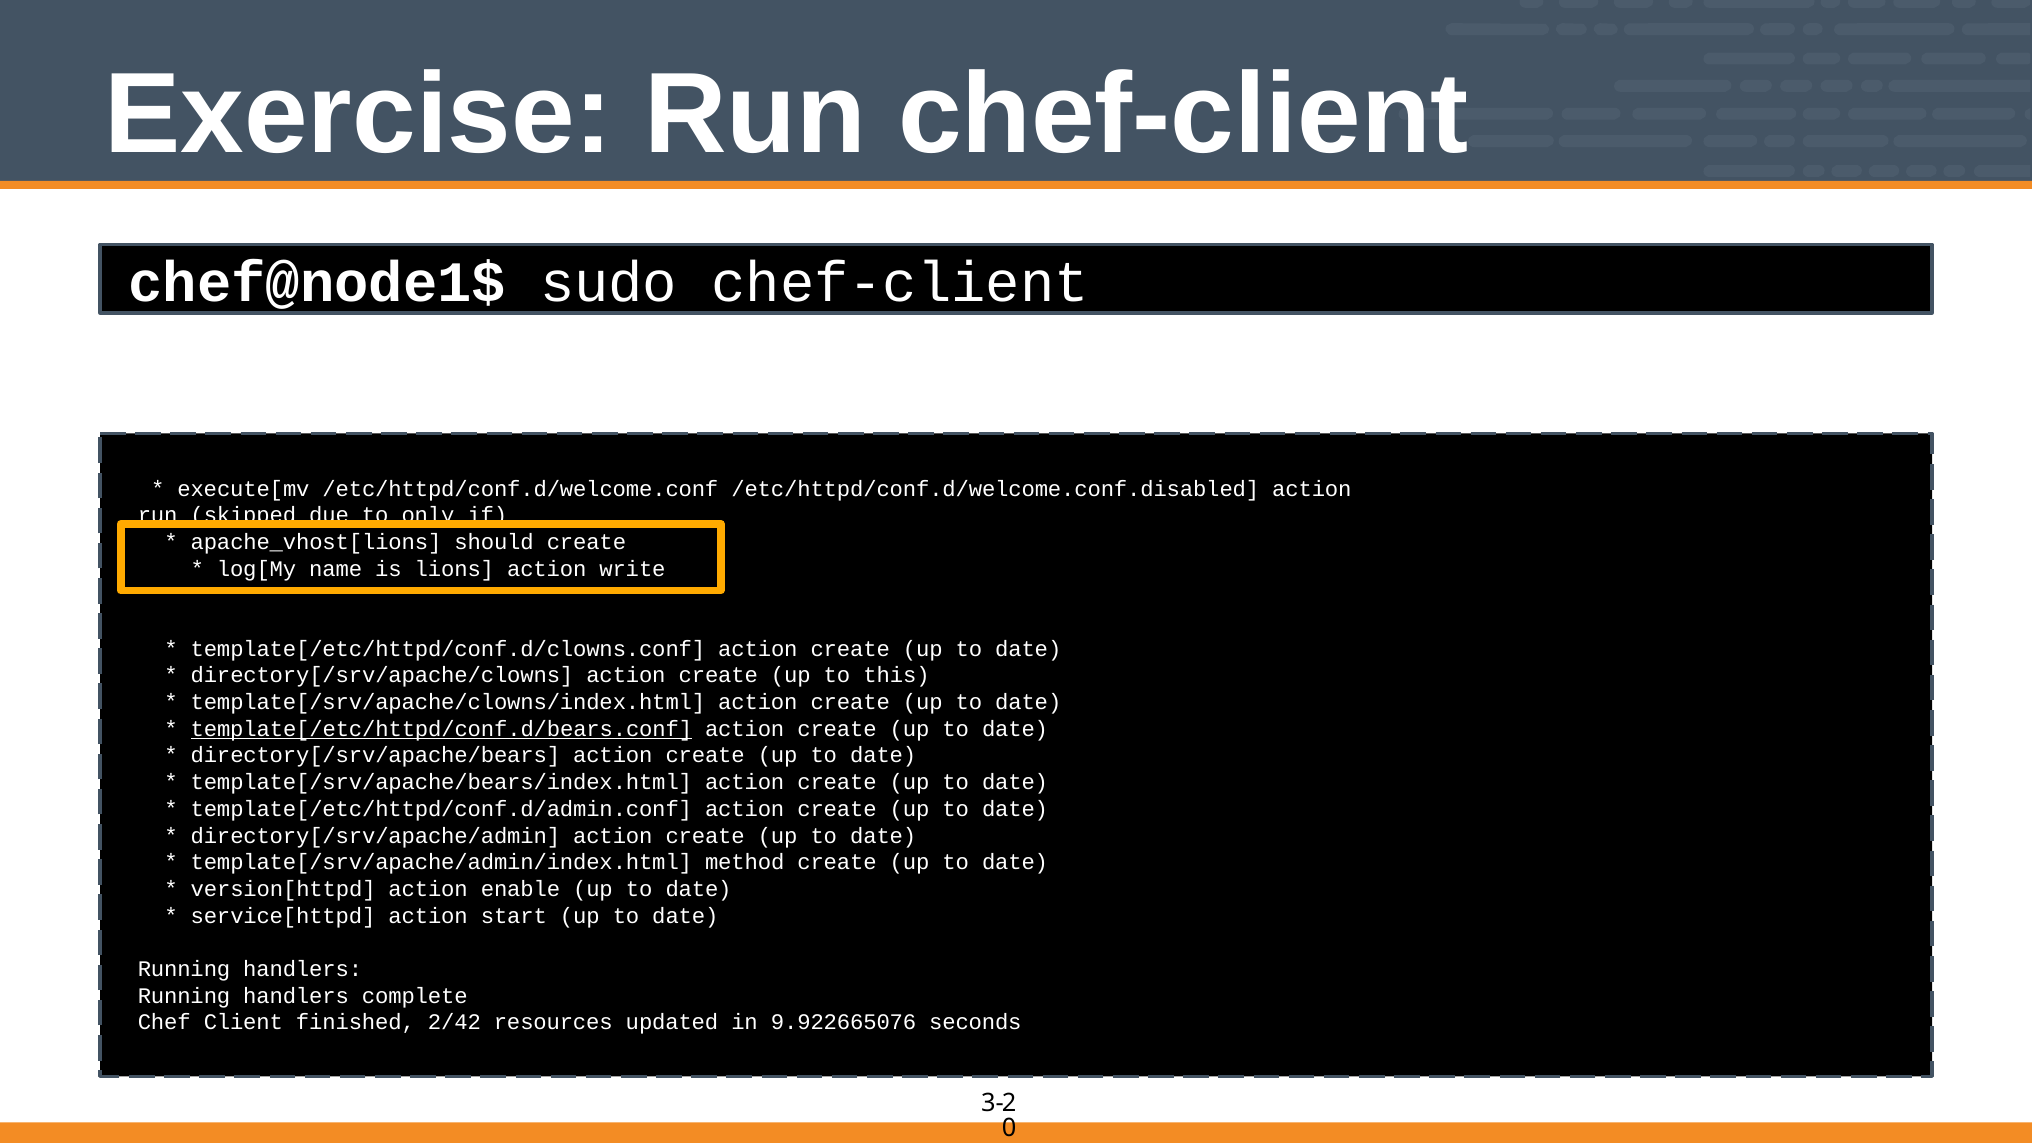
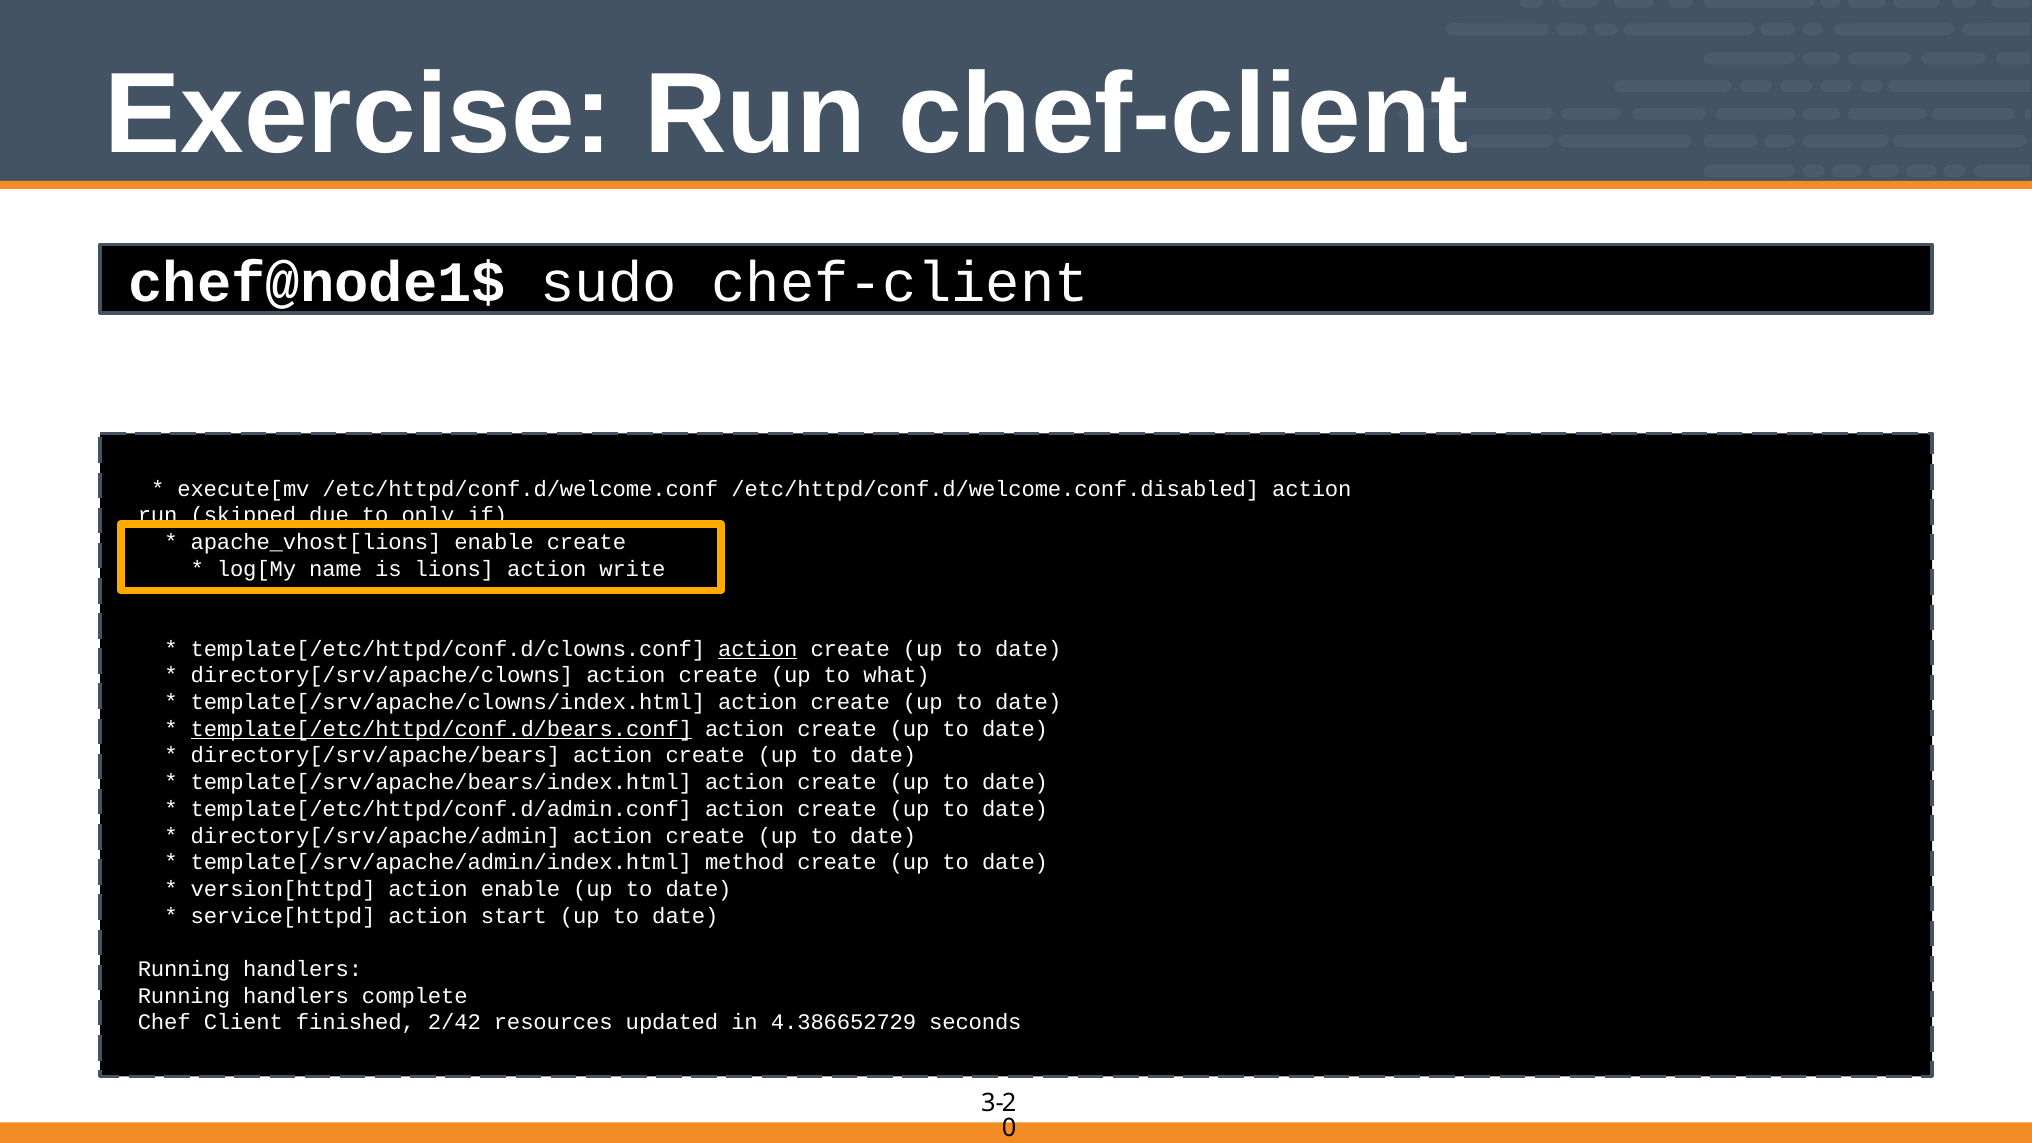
apache_vhost[lions should: should -> enable (494, 542)
action underline: none -> present (758, 649)
this: this -> what (896, 676)
9.922665076: 9.922665076 -> 4.386652729 (844, 1022)
